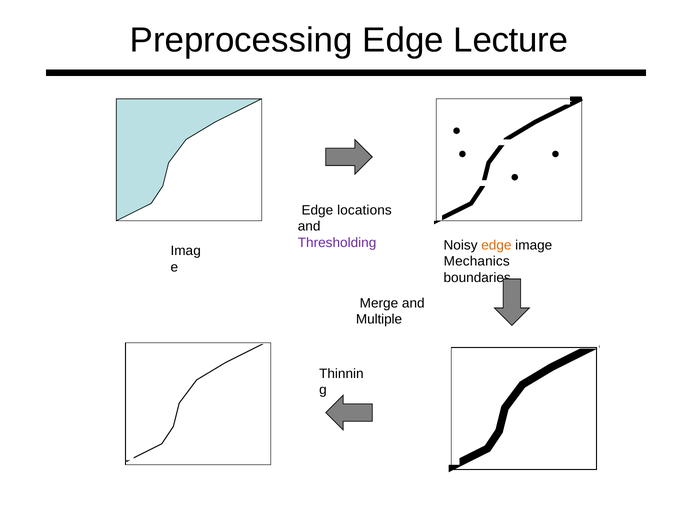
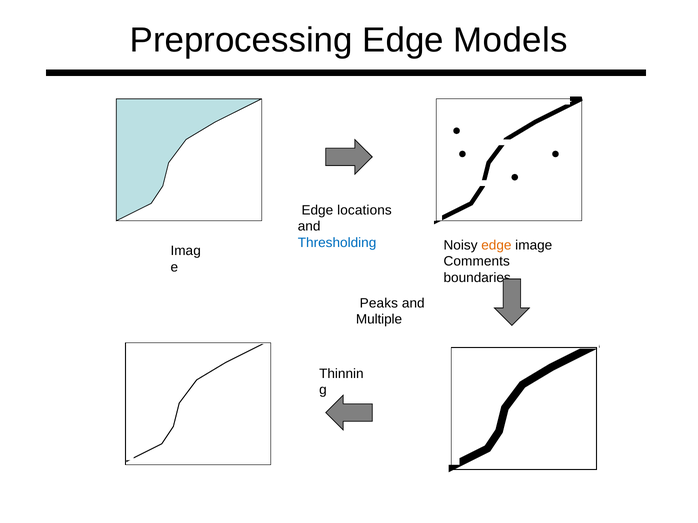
Lecture: Lecture -> Models (511, 40)
Thresholding colour: purple -> blue (337, 243)
Mechanics: Mechanics -> Comments (477, 262)
Merge: Merge -> Peaks (379, 303)
